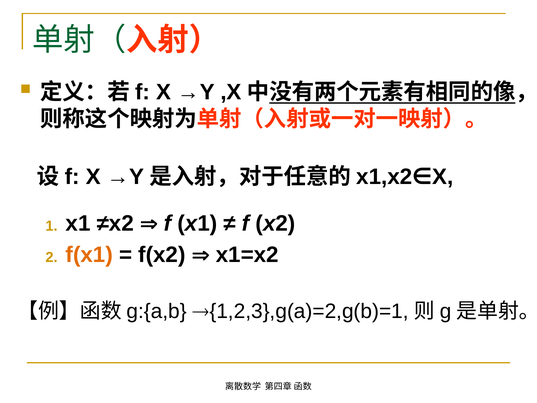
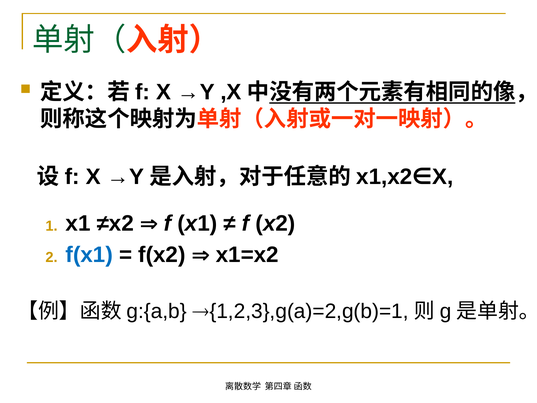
f(x1 colour: orange -> blue (89, 255)
